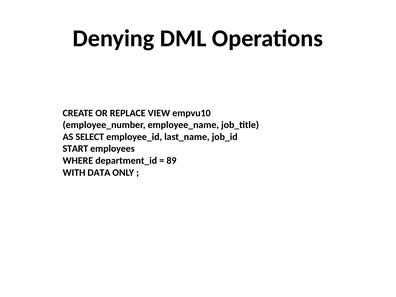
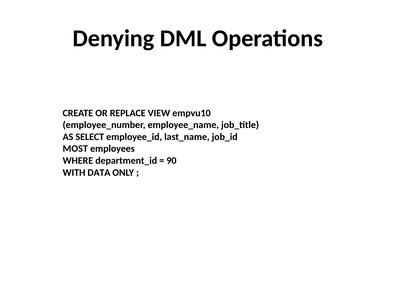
START: START -> MOST (75, 149)
89: 89 -> 90 (171, 161)
